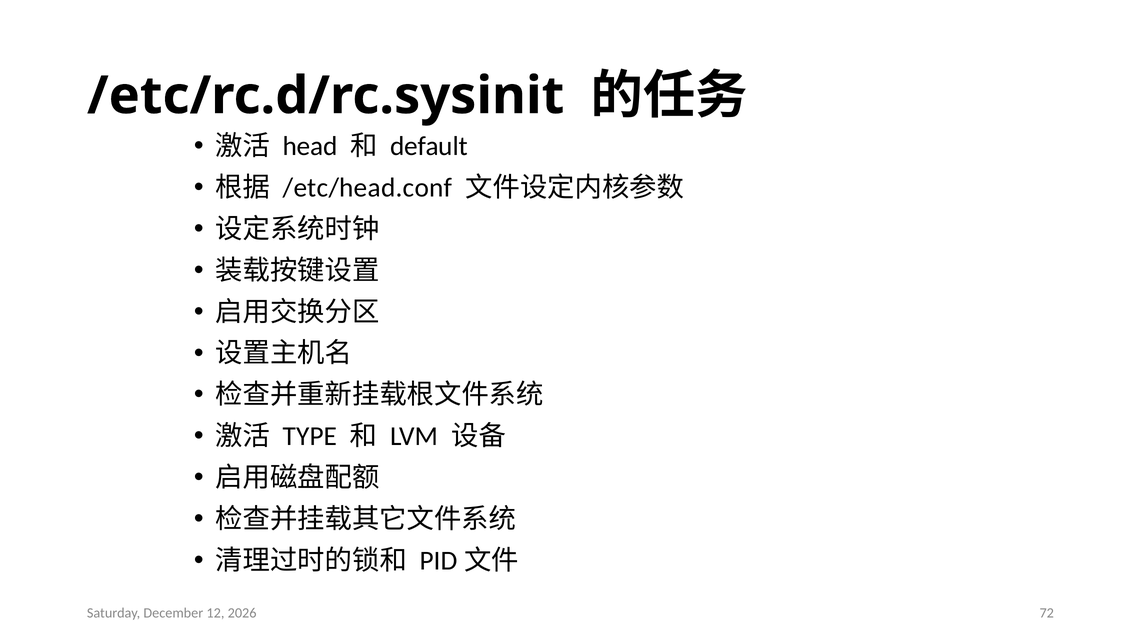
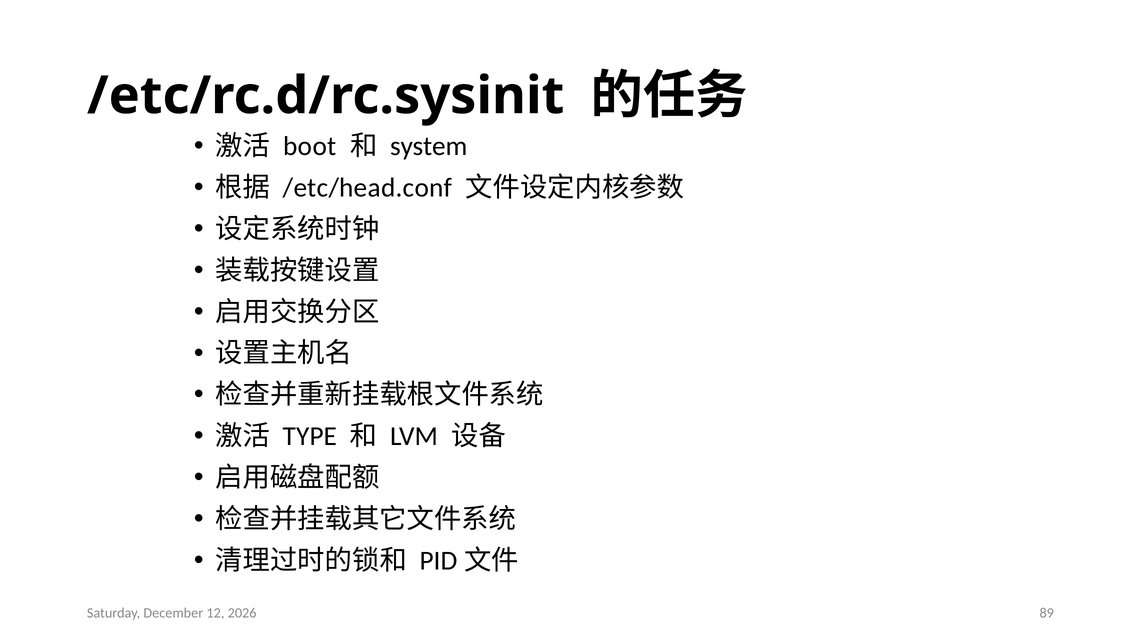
head: head -> boot (310, 146)
default: default -> system (429, 146)
72: 72 -> 89 (1047, 613)
